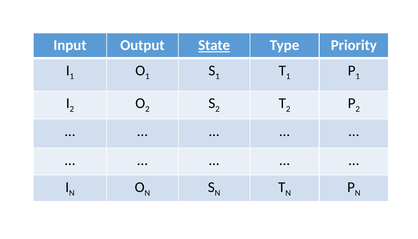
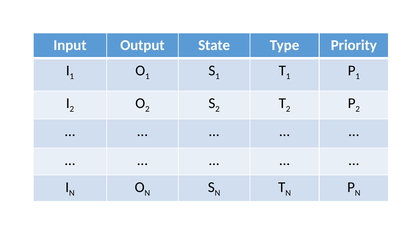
State underline: present -> none (214, 45)
